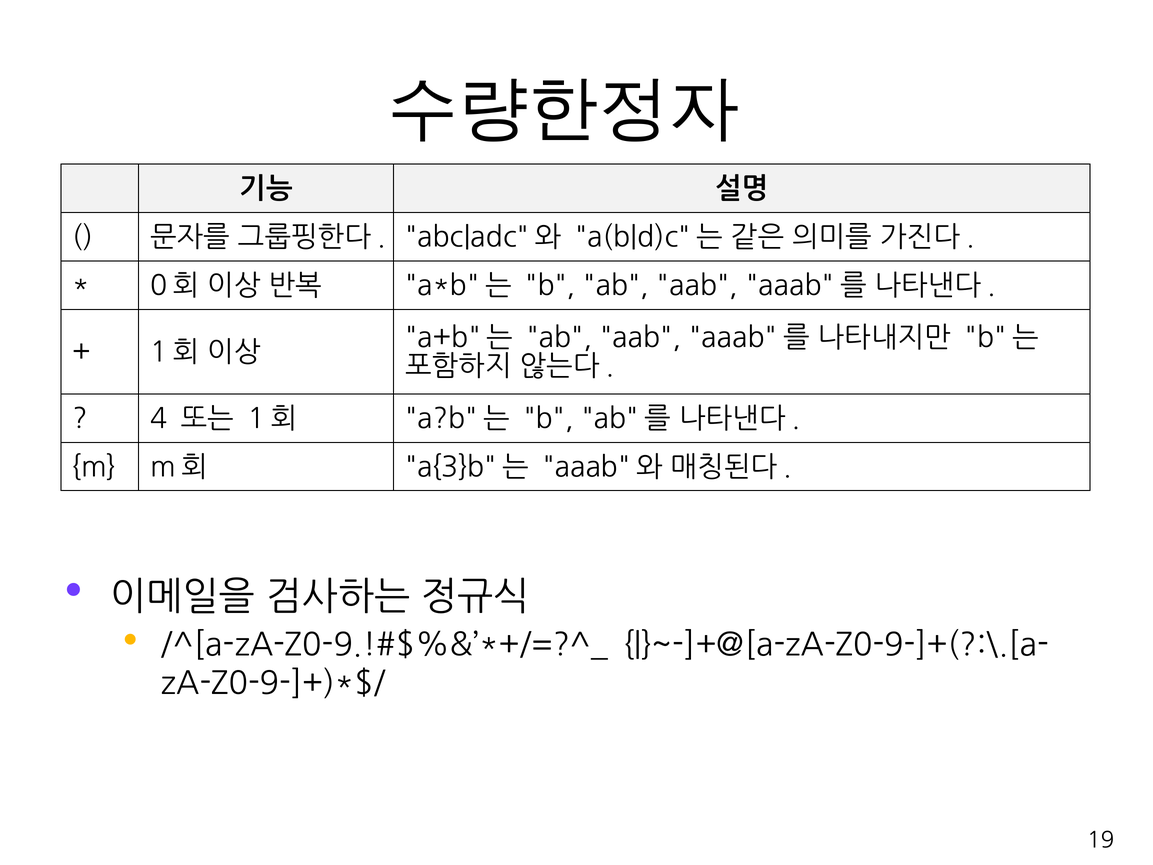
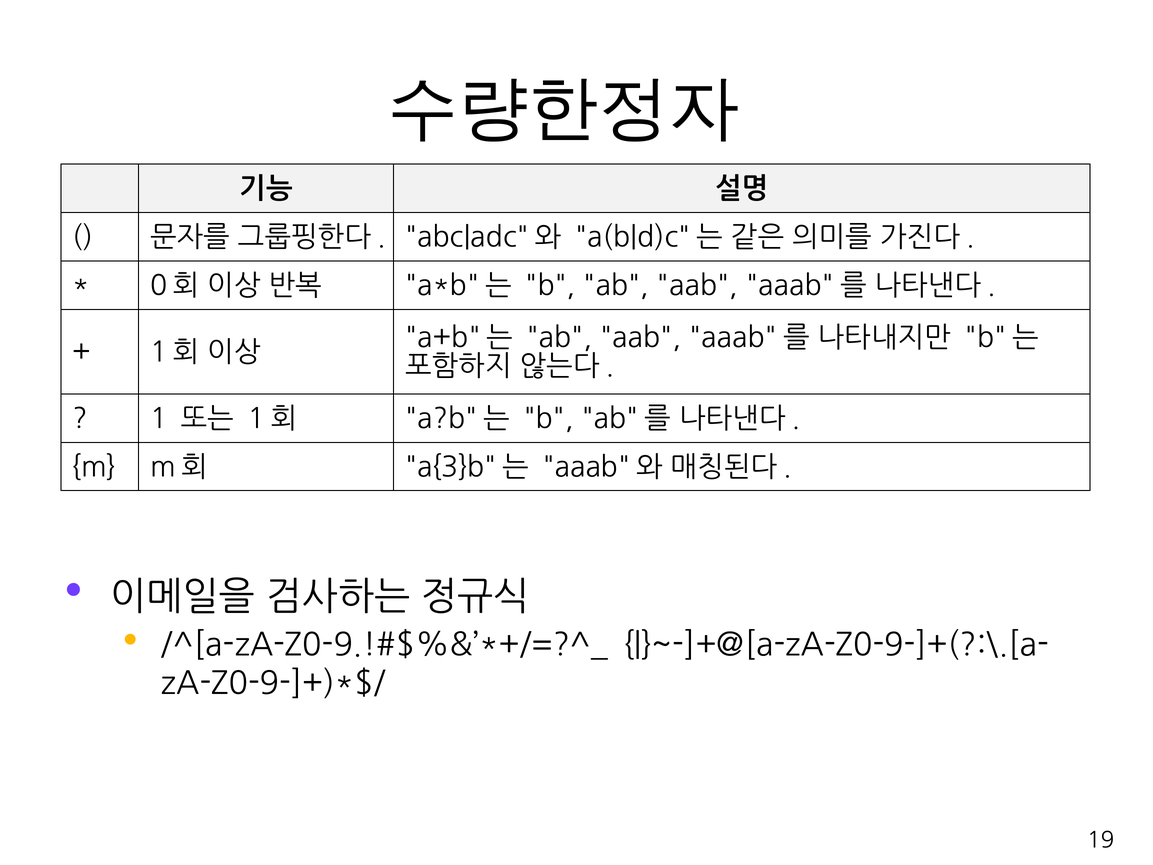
4: 4 -> 1 (159, 419)
